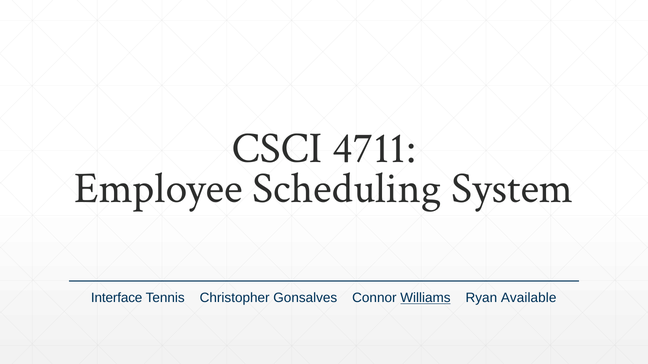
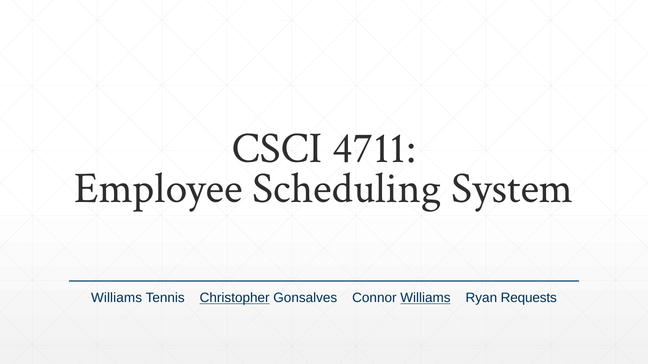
Interface: Interface -> Williams (117, 298)
Christopher underline: none -> present (235, 298)
Available: Available -> Requests (529, 298)
